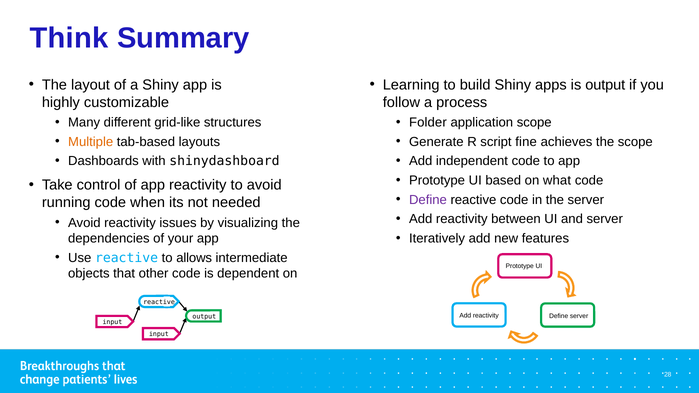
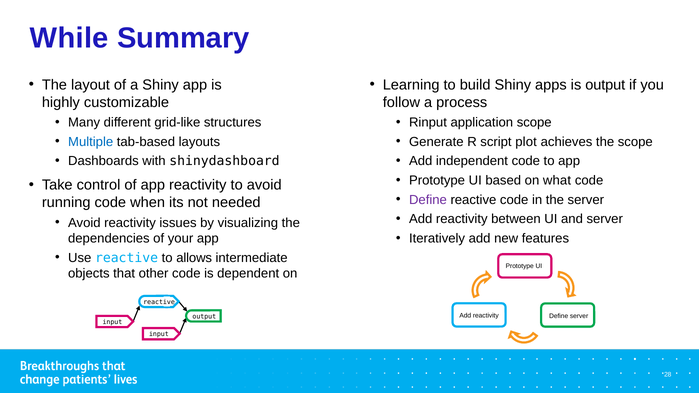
Think: Think -> While (69, 38)
Folder: Folder -> Rinput (428, 122)
Multiple colour: orange -> blue (91, 142)
fine: fine -> plot (526, 142)
